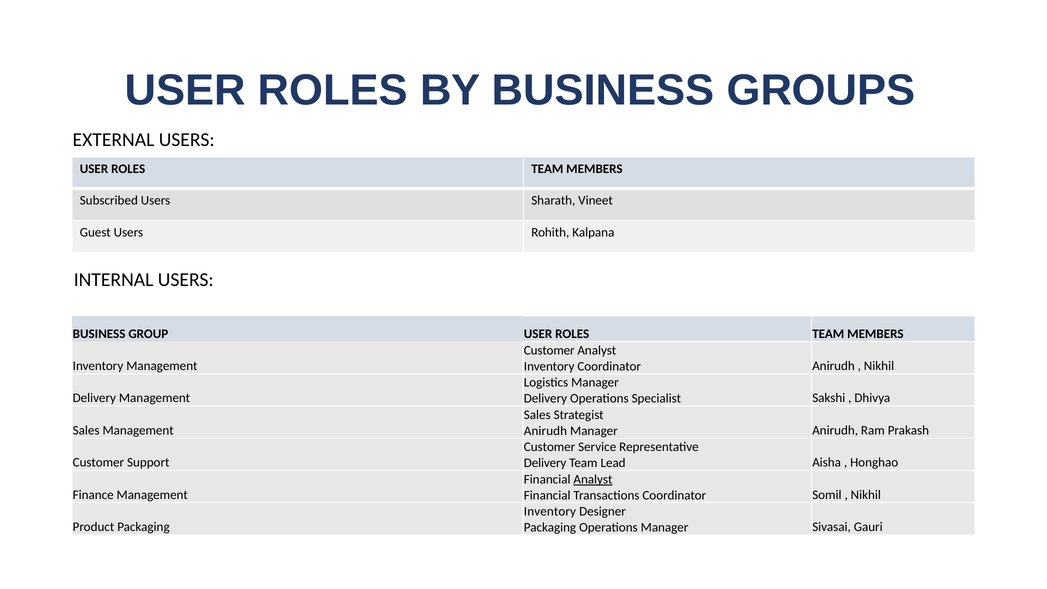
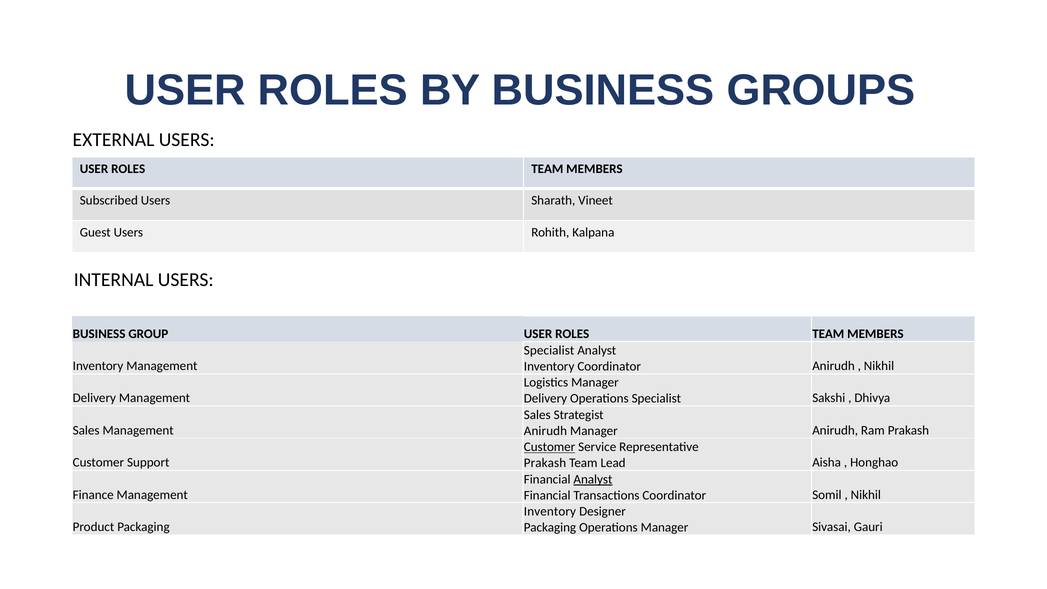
Customer: Customer -> Specialist (549, 350)
Customer underline: none -> present (550, 447)
Delivery: Delivery -> Prakash (545, 463)
